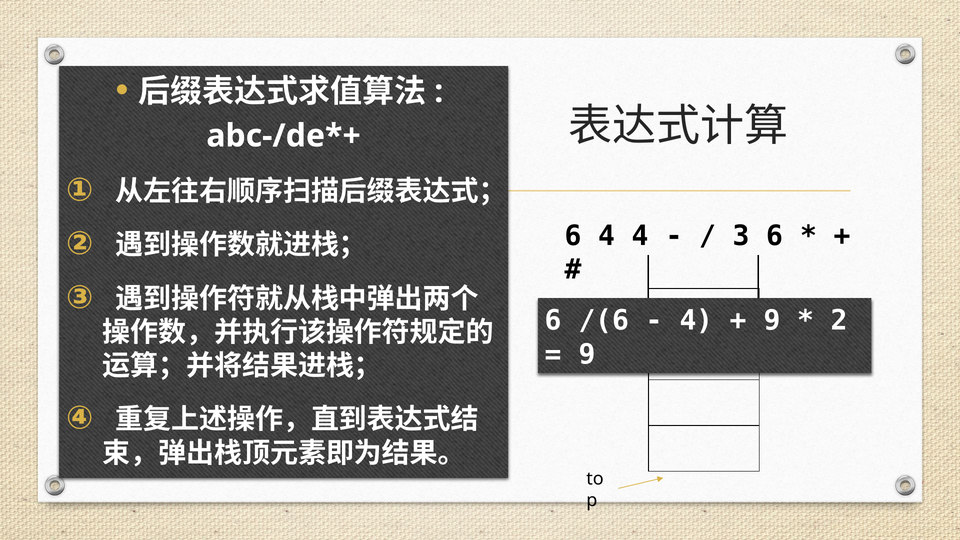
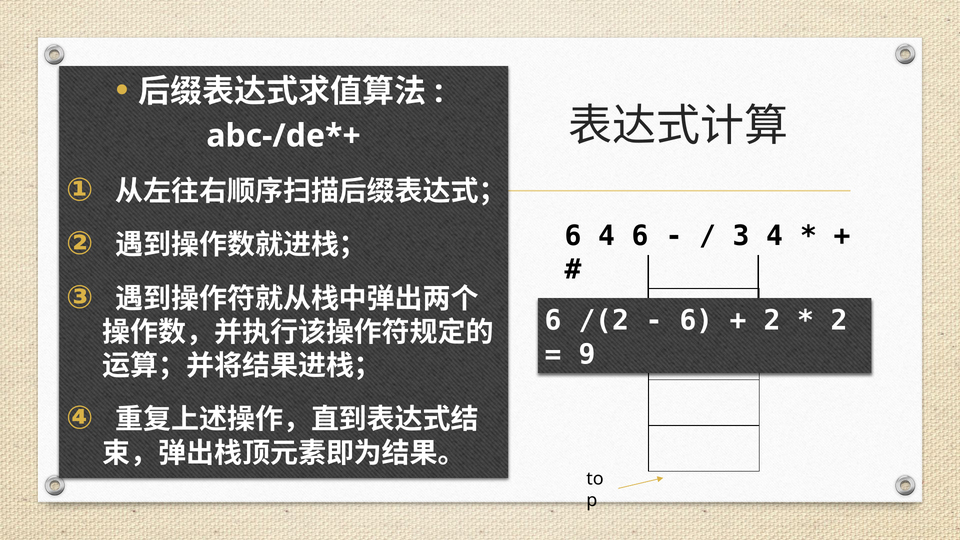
4 4: 4 -> 6 (640, 236)
3 6: 6 -> 4 (775, 236)
/(6: /(6 -> /(2 (604, 321)
4: 4 -> 6 (696, 321)
9: 9 -> 2 (772, 321)
